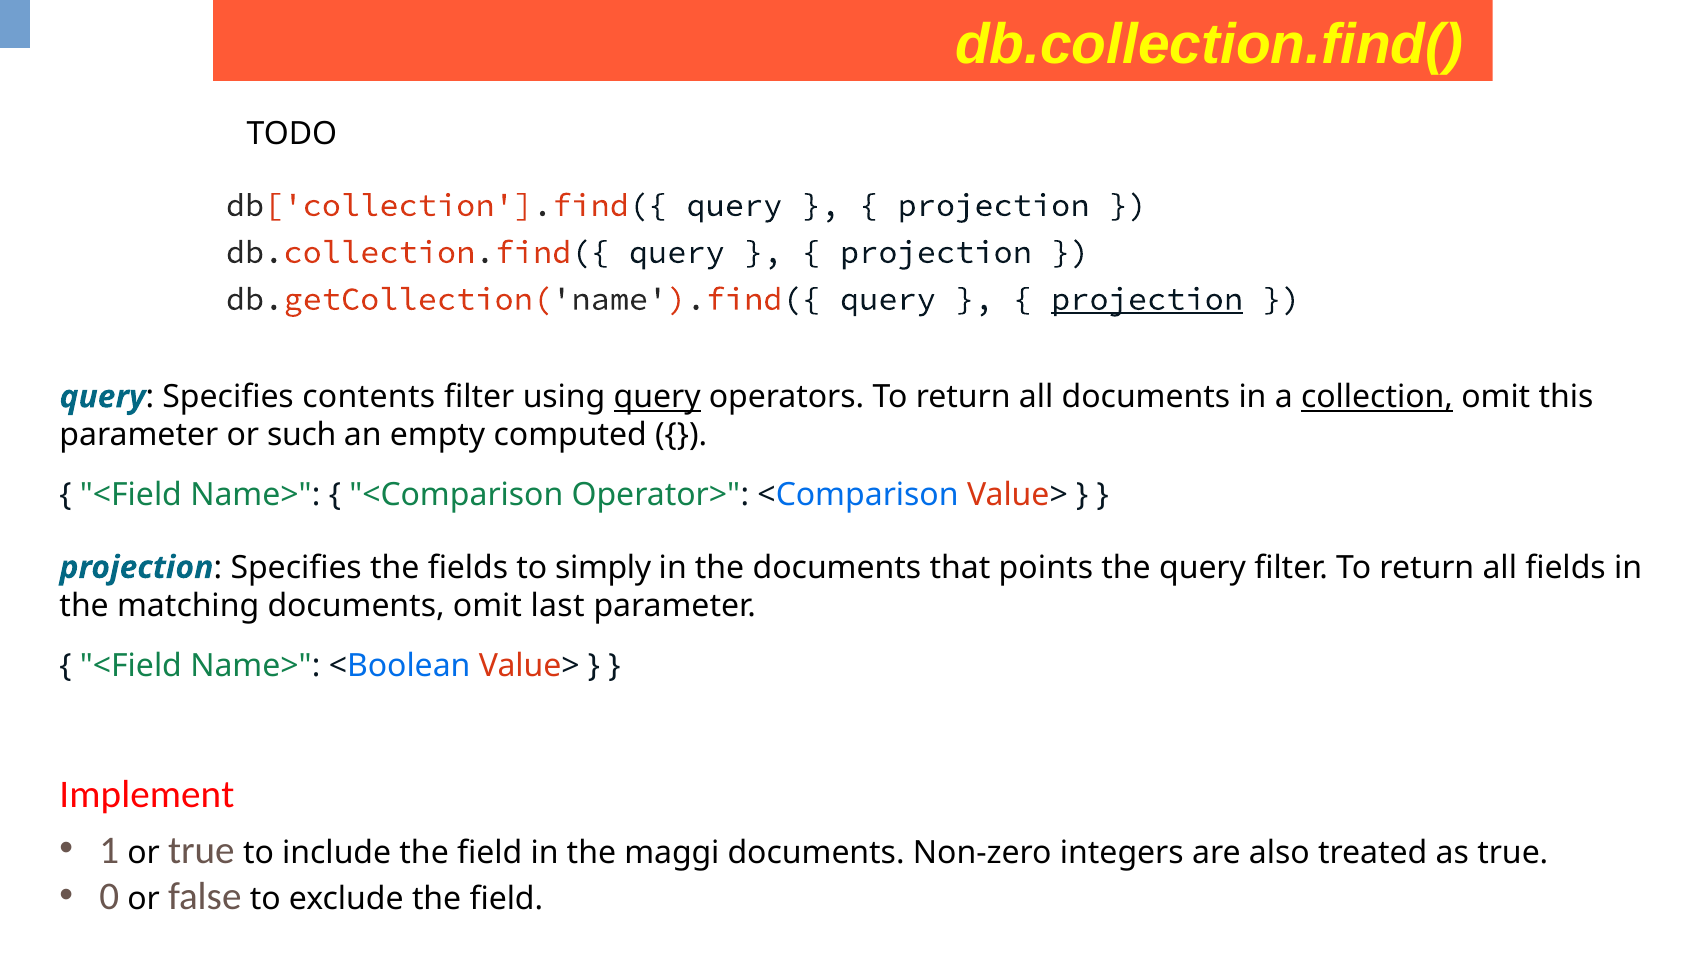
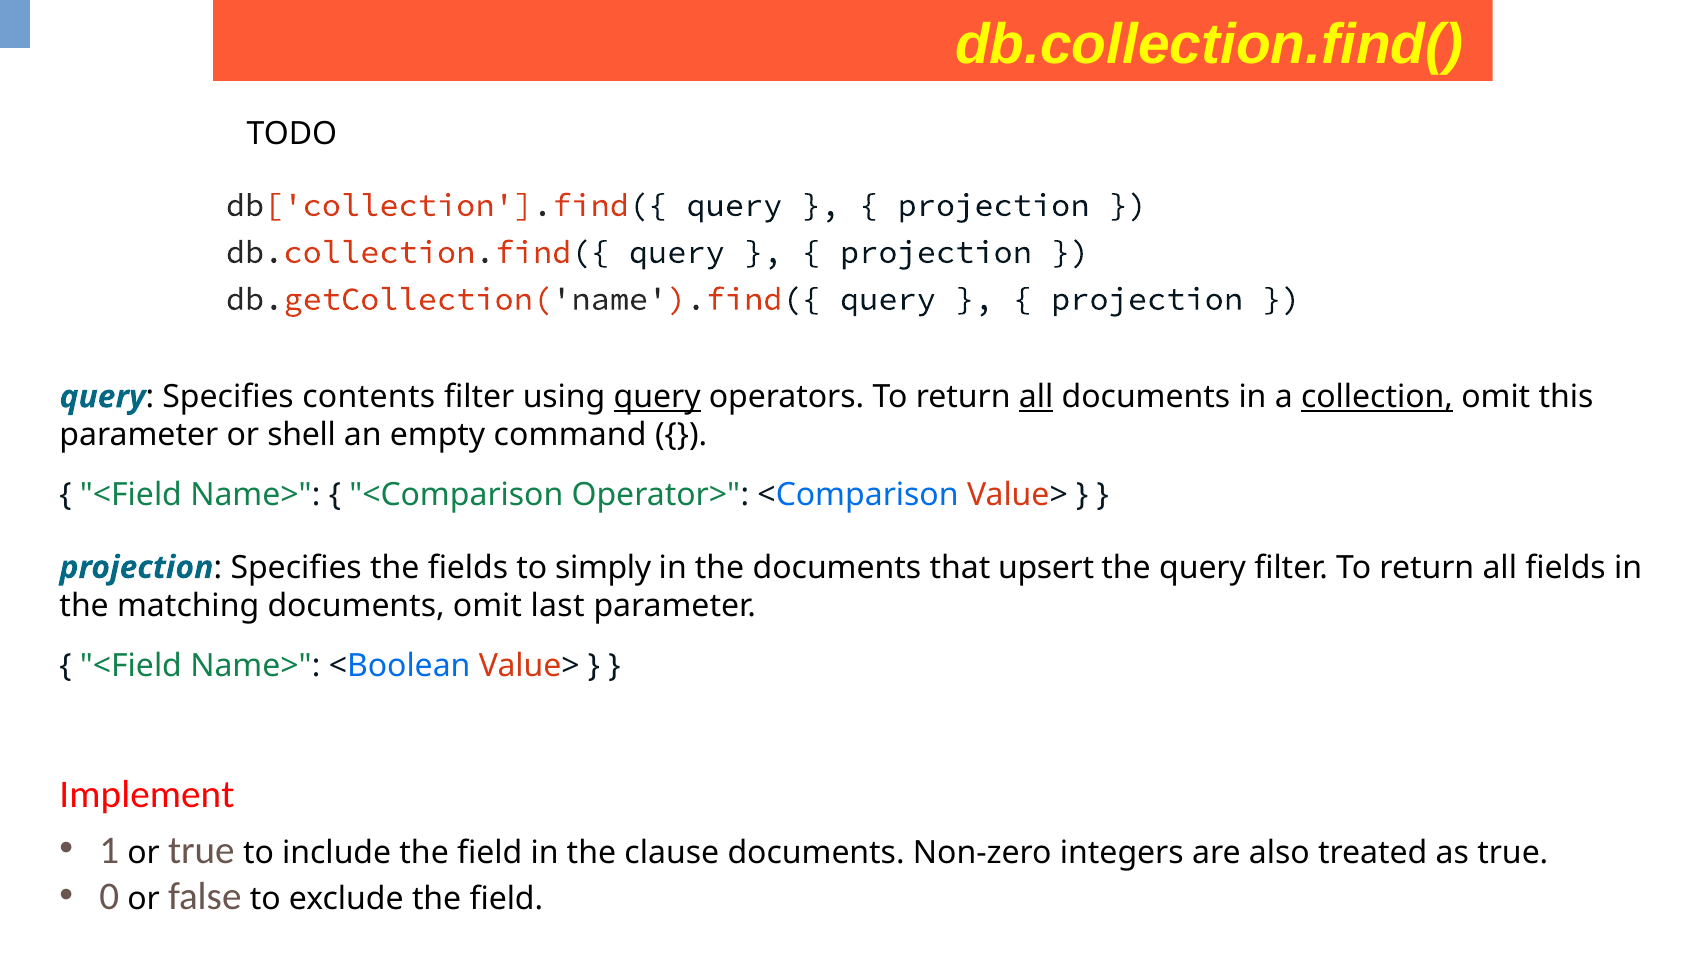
projection underline: present -> none (1147, 299)
all underline: none -> present (1036, 397)
such: such -> shell (302, 435)
computed: computed -> command (570, 435)
points: points -> upsert (1046, 567)
maggi: maggi -> clause (672, 852)
